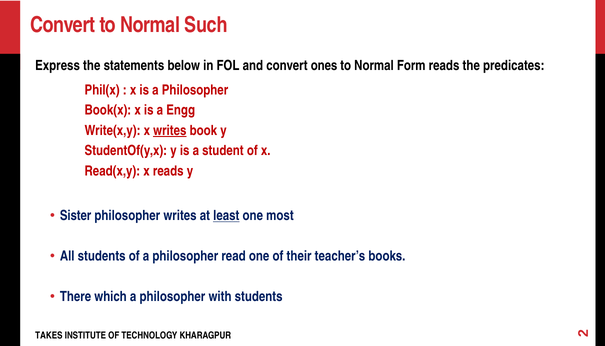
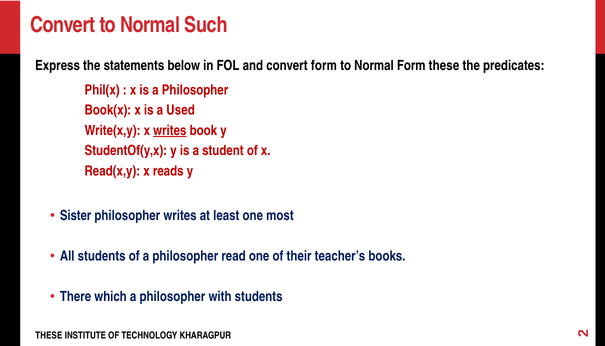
convert ones: ones -> form (324, 66)
Form reads: reads -> these (444, 66)
Engg: Engg -> Used (181, 110)
least underline: present -> none (226, 216)
TAKES: TAKES -> THESE (49, 336)
